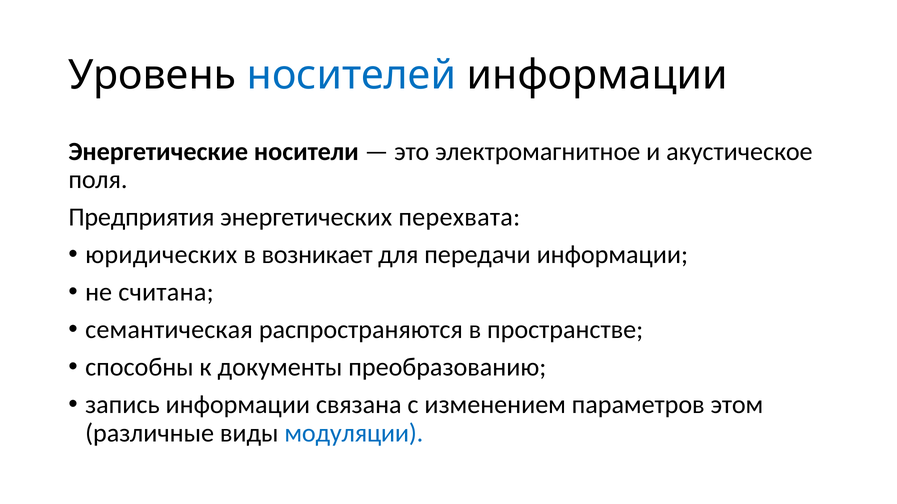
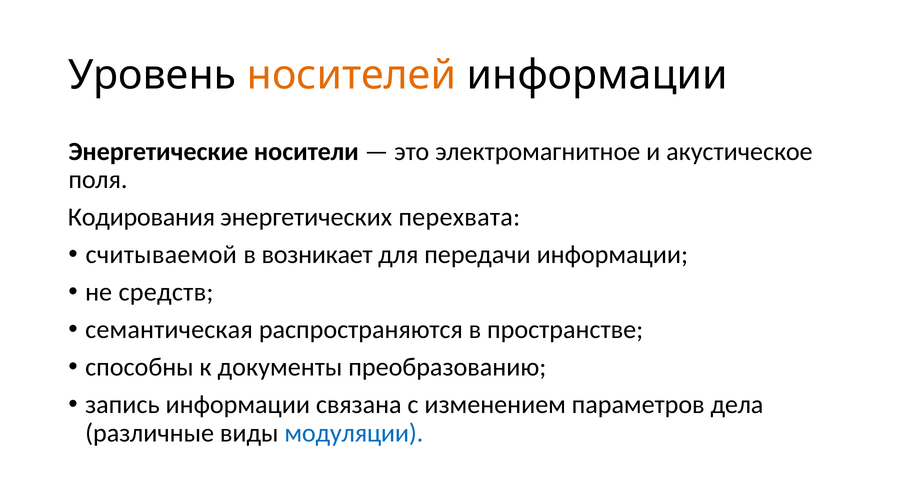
носителей colour: blue -> orange (351, 75)
Предприятия: Предприятия -> Кодирования (141, 217)
юридических: юридических -> считываемой (161, 255)
считана: считана -> средств (166, 292)
этом: этом -> дела (737, 405)
